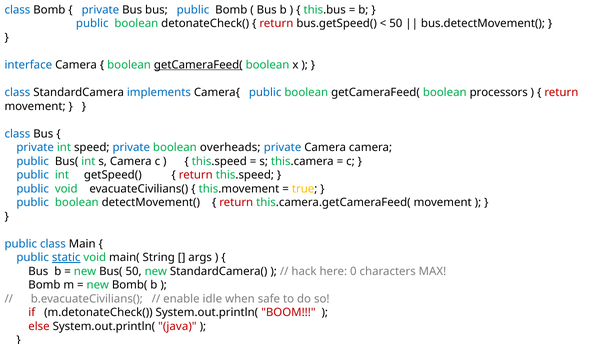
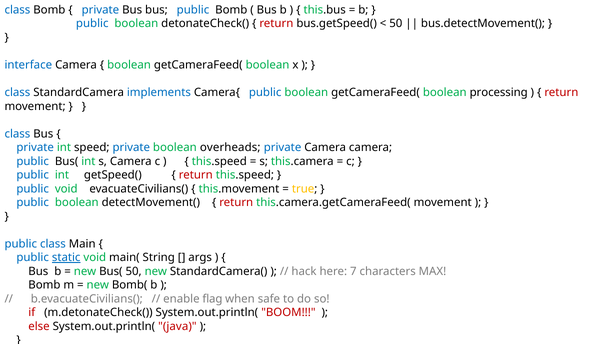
getCameraFeed( underline: present -> none (198, 65)
processors: processors -> processing (499, 92)
0: 0 -> 7 (353, 271)
idle: idle -> flag (212, 299)
